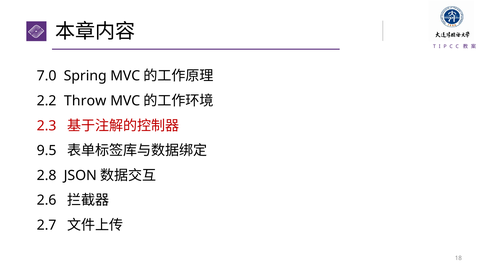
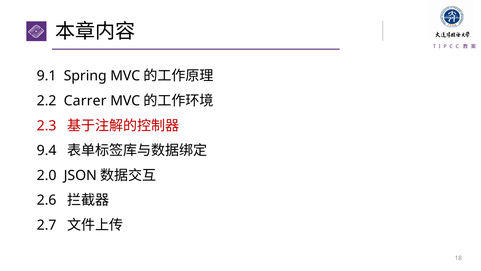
7.0: 7.0 -> 9.1 (47, 76)
Throw: Throw -> Carrer (85, 101)
9.5: 9.5 -> 9.4 (47, 150)
2.8: 2.8 -> 2.0 (47, 175)
